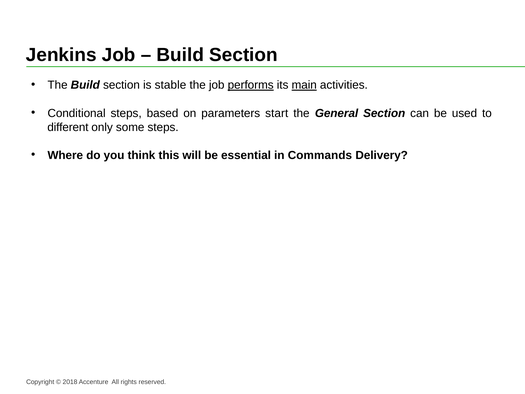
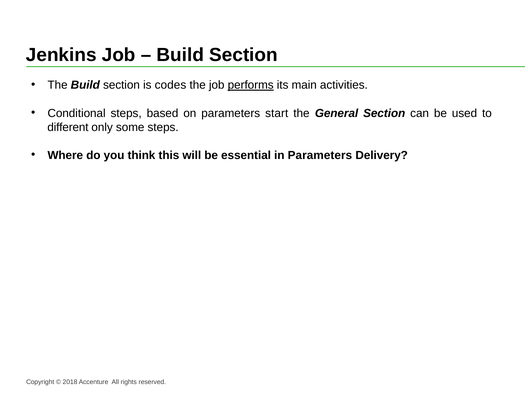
stable: stable -> codes (170, 85)
main underline: present -> none (304, 85)
in Commands: Commands -> Parameters (320, 155)
